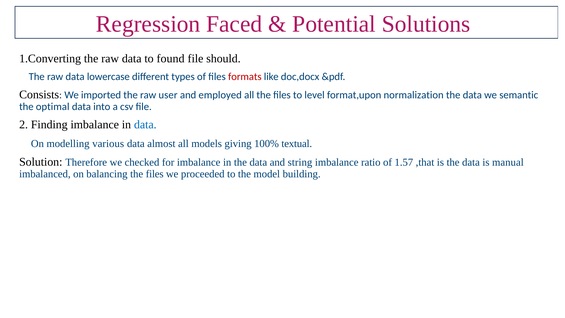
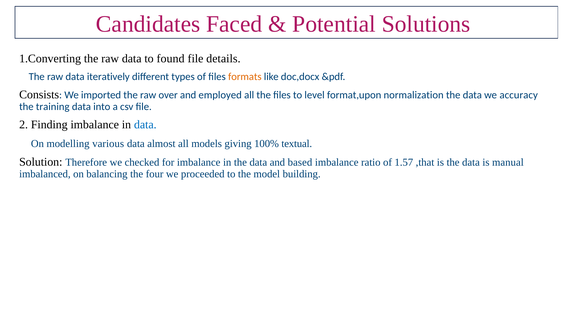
Regression: Regression -> Candidates (148, 24)
should: should -> details (223, 59)
lowercase: lowercase -> iteratively (108, 77)
formats colour: red -> orange (245, 77)
user: user -> over (168, 95)
semantic: semantic -> accuracy (519, 95)
optimal: optimal -> training (53, 107)
string: string -> based (300, 162)
balancing the files: files -> four (155, 174)
